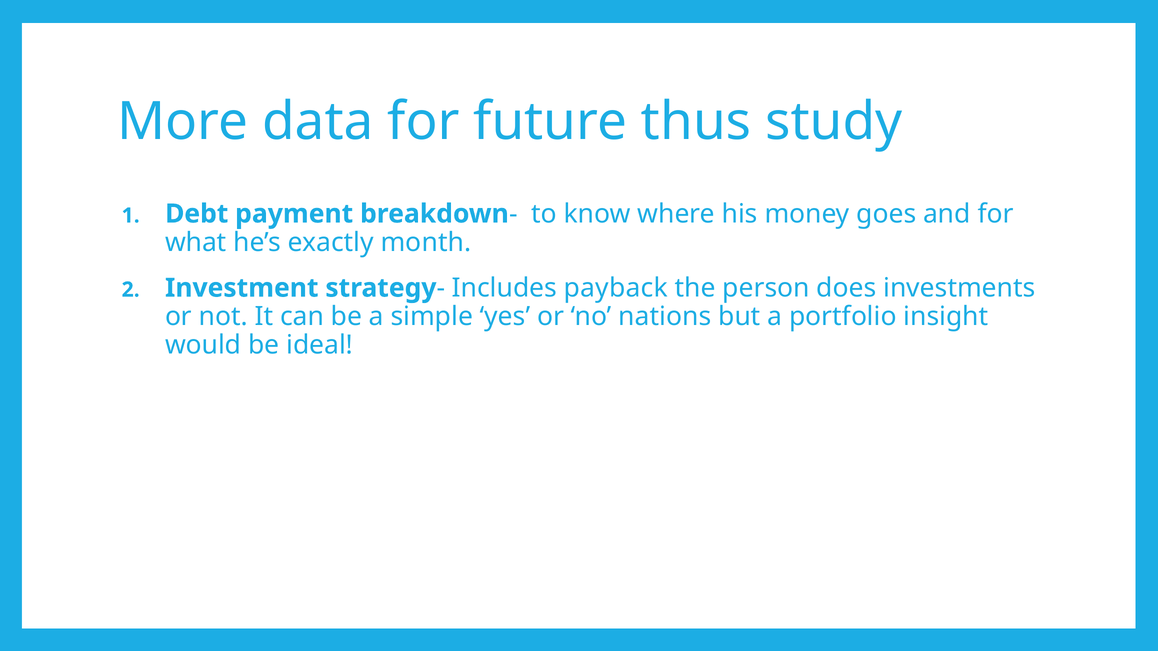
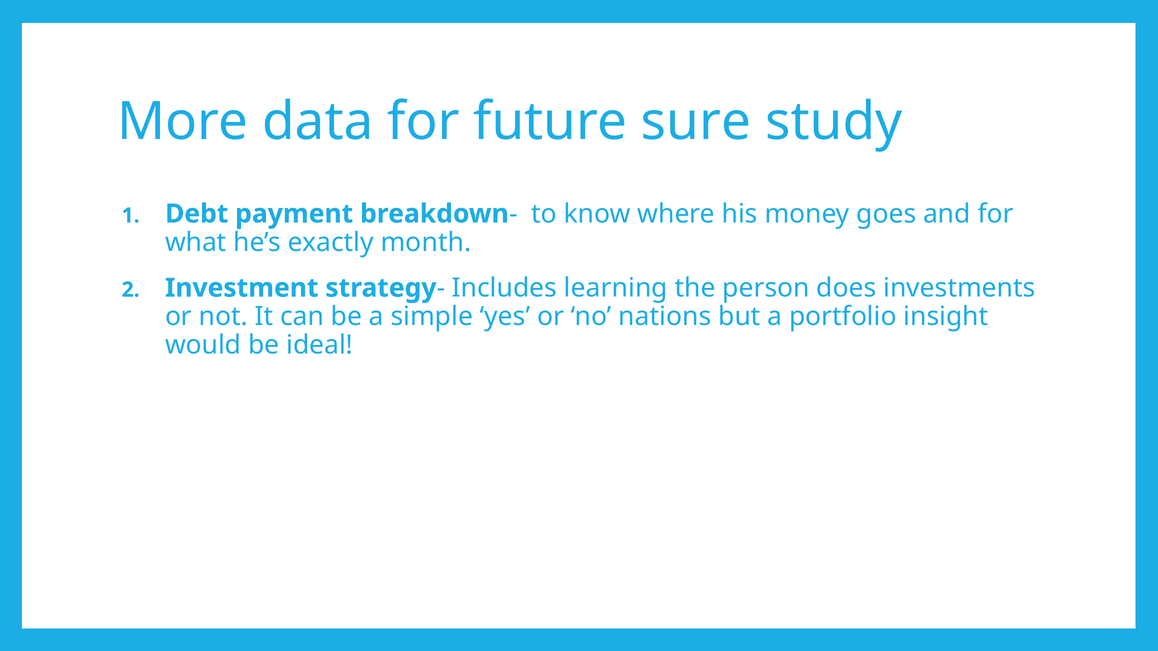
thus: thus -> sure (696, 122)
payback: payback -> learning (616, 288)
